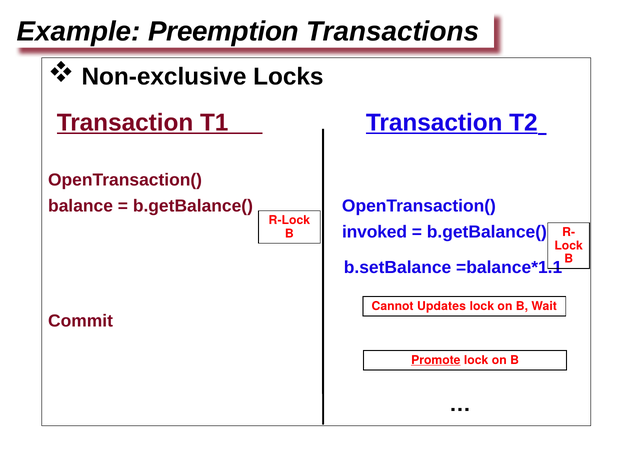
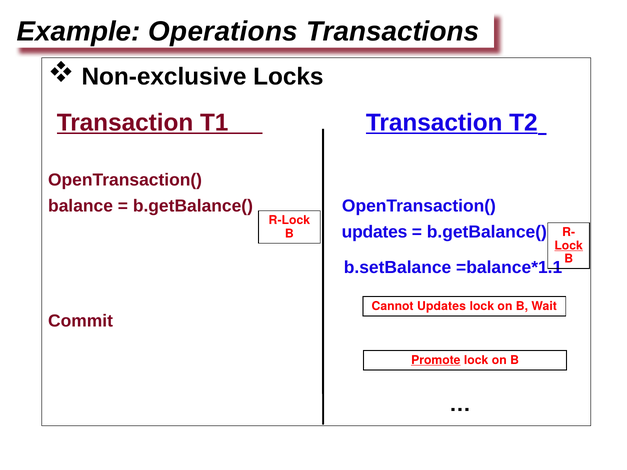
Preemption: Preemption -> Operations (223, 32)
invoked: invoked -> updates (375, 232)
Lock underline: none -> present (569, 246)
